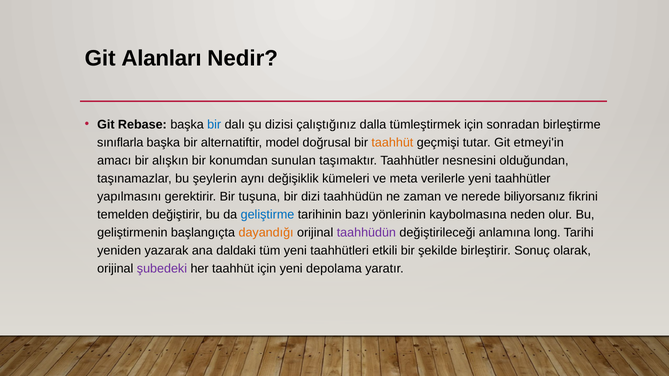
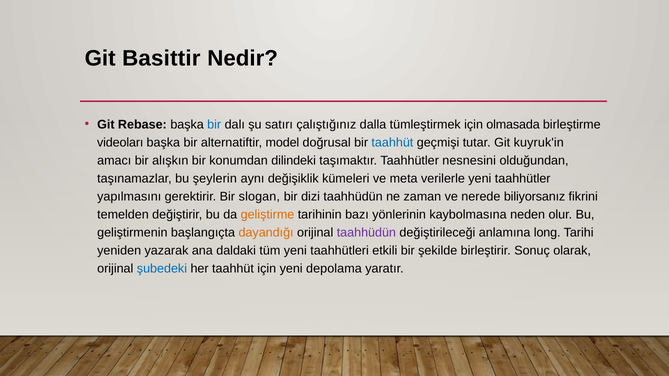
Alanları: Alanları -> Basittir (161, 59)
dizisi: dizisi -> satırı (279, 125)
sonradan: sonradan -> olmasada (513, 125)
sınıflarla: sınıflarla -> videoları (120, 143)
taahhüt colour: orange -> blue (392, 143)
etmeyi'in: etmeyi'in -> kuyruk'in (539, 143)
sunulan: sunulan -> dilindeki (294, 161)
tuşuna: tuşuna -> slogan (259, 197)
geliştirme colour: blue -> orange (267, 215)
şubedeki colour: purple -> blue (162, 269)
